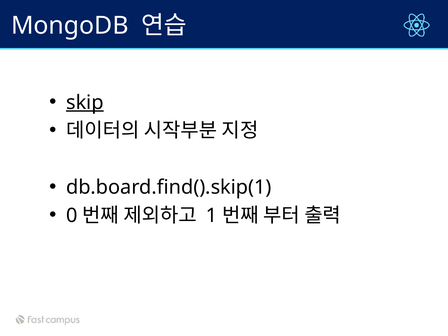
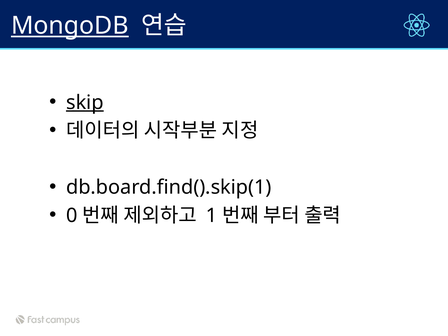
MongoDB underline: none -> present (70, 26)
